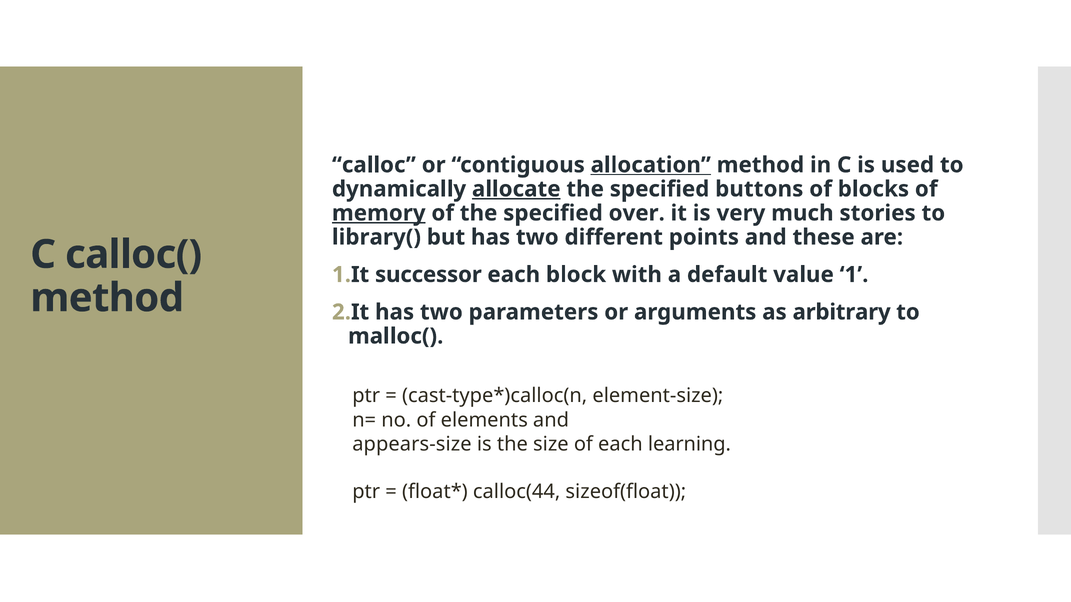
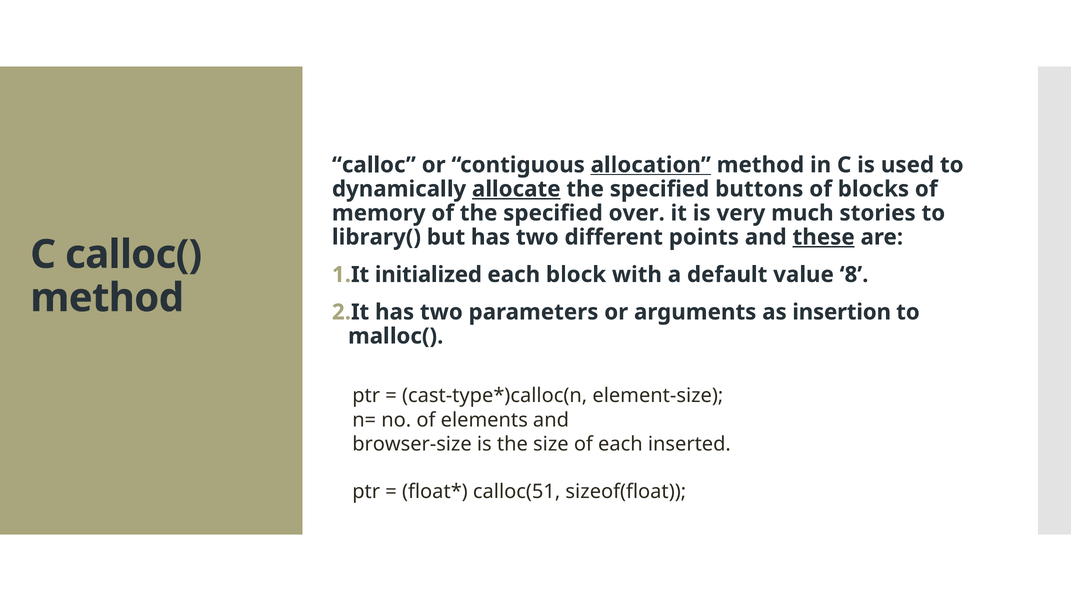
memory underline: present -> none (379, 213)
these underline: none -> present (824, 237)
successor: successor -> initialized (428, 275)
1: 1 -> 8 (854, 275)
arbitrary: arbitrary -> insertion (842, 312)
appears-size: appears-size -> browser-size (412, 444)
learning: learning -> inserted (689, 444)
calloc(44: calloc(44 -> calloc(51 (517, 492)
